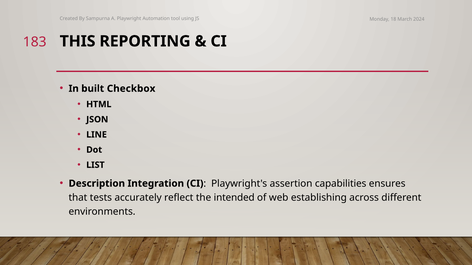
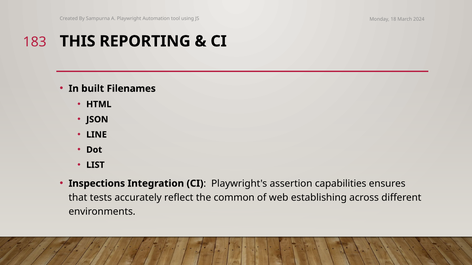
Checkbox: Checkbox -> Filenames (131, 89)
Description: Description -> Inspections (97, 184)
intended: intended -> common (234, 198)
